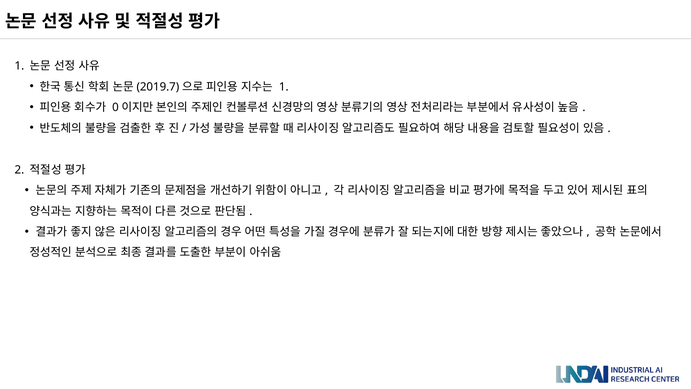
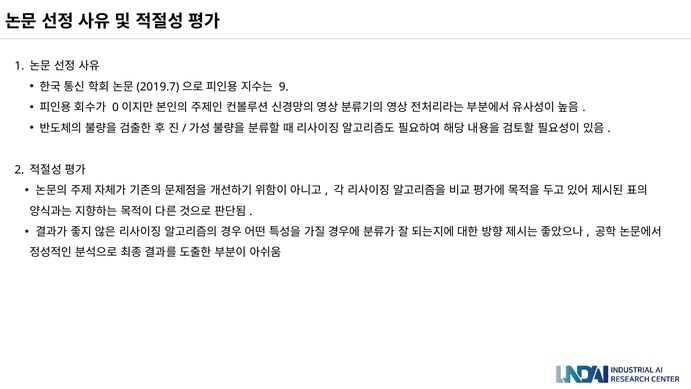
1: 1 -> 9 (284, 87)
